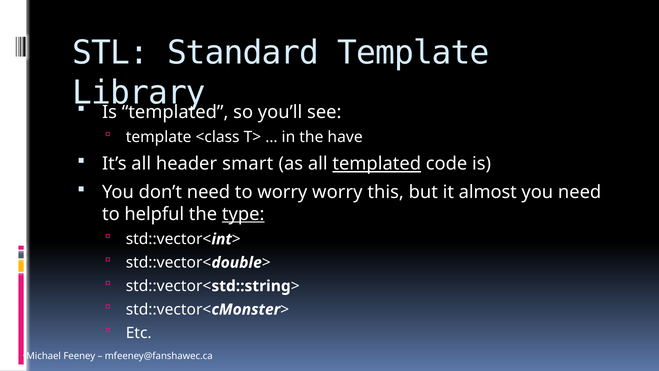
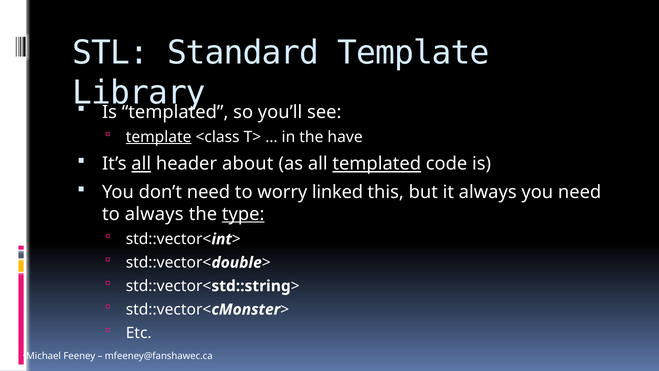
template underline: none -> present (159, 137)
all underline: none -> present (141, 164)
smart: smart -> about (248, 164)
worry worry: worry -> linked (337, 192)
it almost: almost -> always (488, 192)
to helpful: helpful -> always (154, 214)
